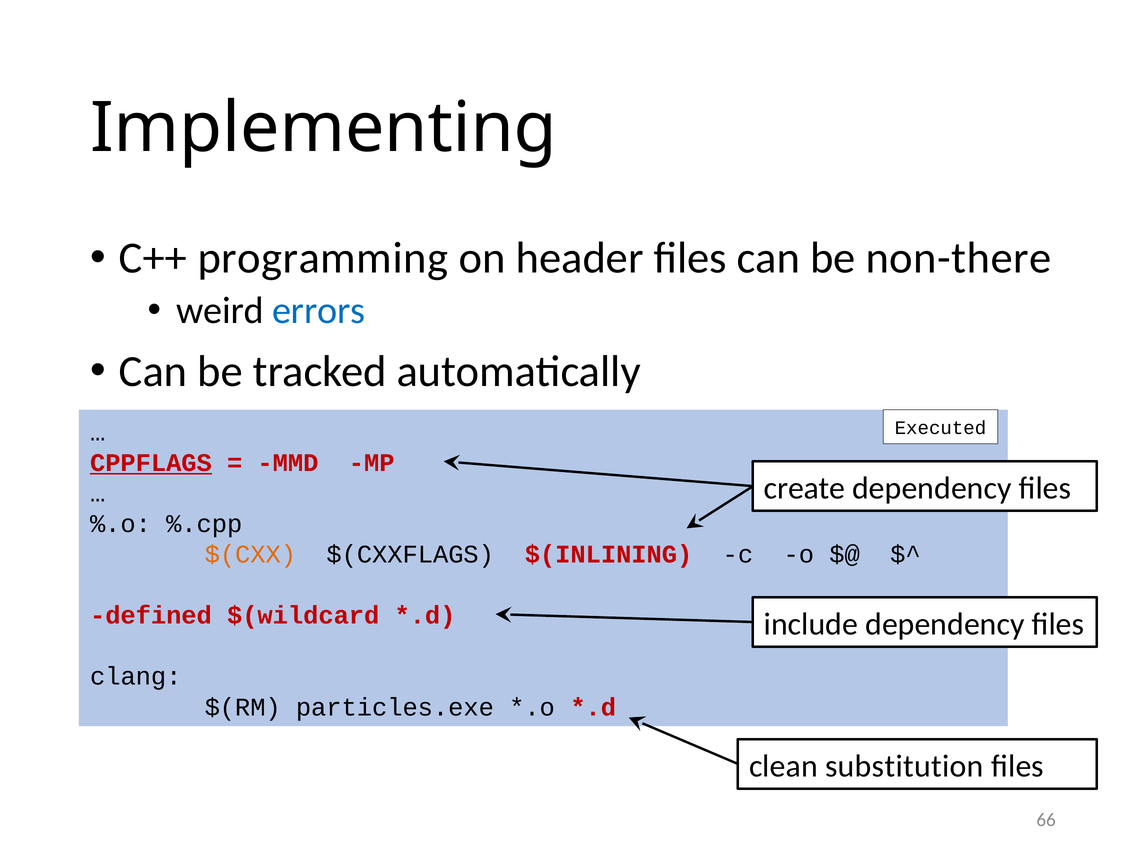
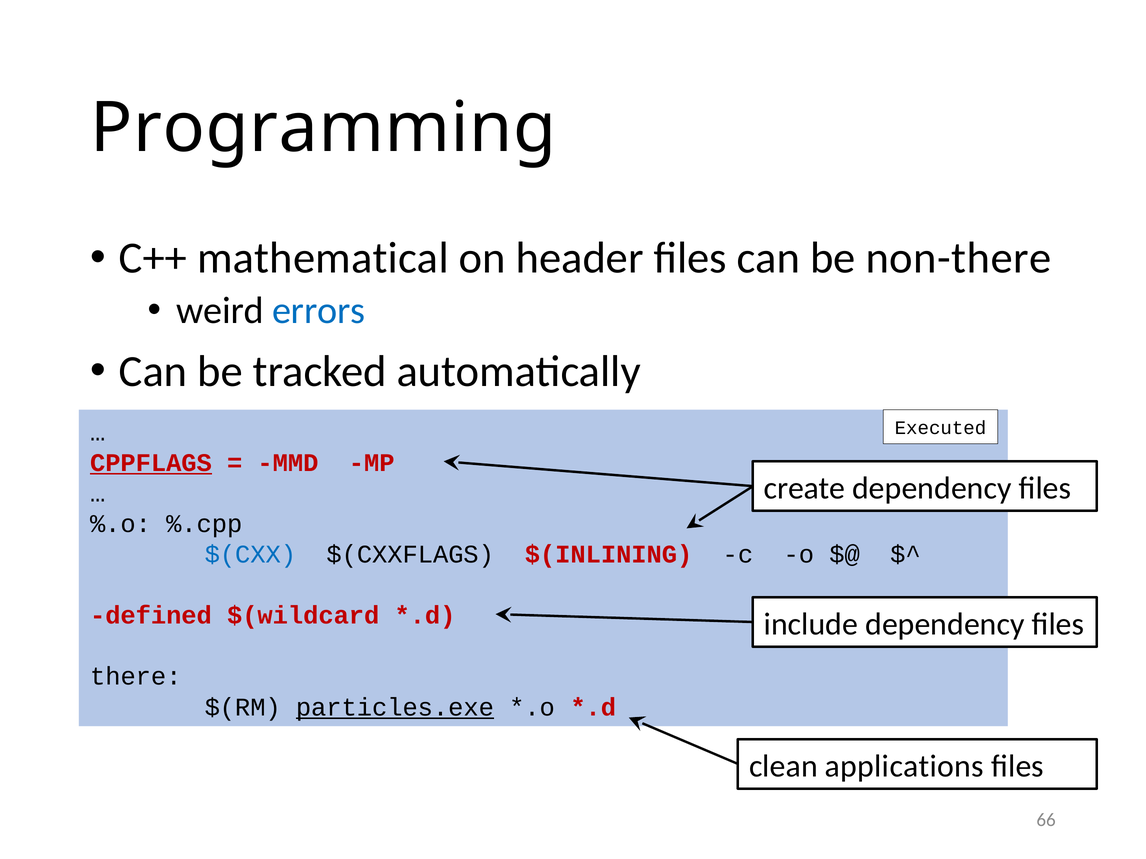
Implementing: Implementing -> Programming (323, 128)
programming: programming -> mathematical (323, 258)
$(CXX colour: orange -> blue (250, 555)
clang: clang -> there (136, 677)
particles.exe underline: none -> present (395, 708)
substitution: substitution -> applications (904, 767)
